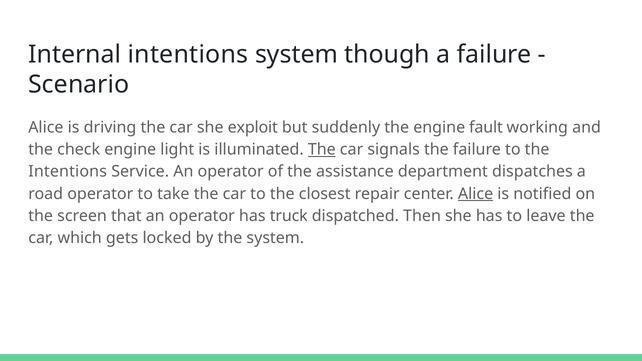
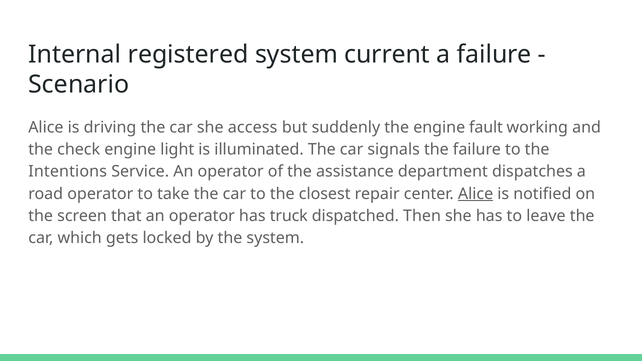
Internal intentions: intentions -> registered (188, 54)
though: though -> current (387, 54)
exploit: exploit -> access (253, 127)
The underline: present -> none (322, 150)
